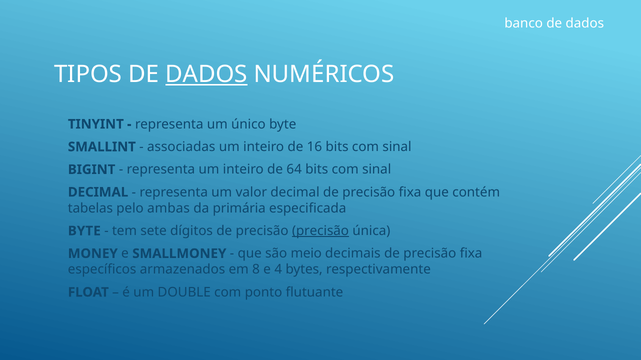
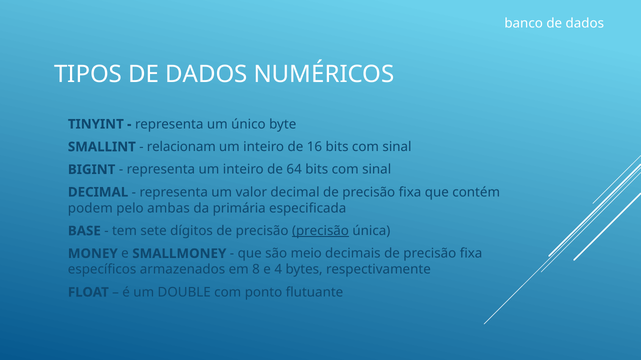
DADOS underline: present -> none (206, 74)
associadas: associadas -> relacionam (181, 147)
tabelas: tabelas -> podem (90, 209)
BYTE: BYTE -> BASE (84, 231)
